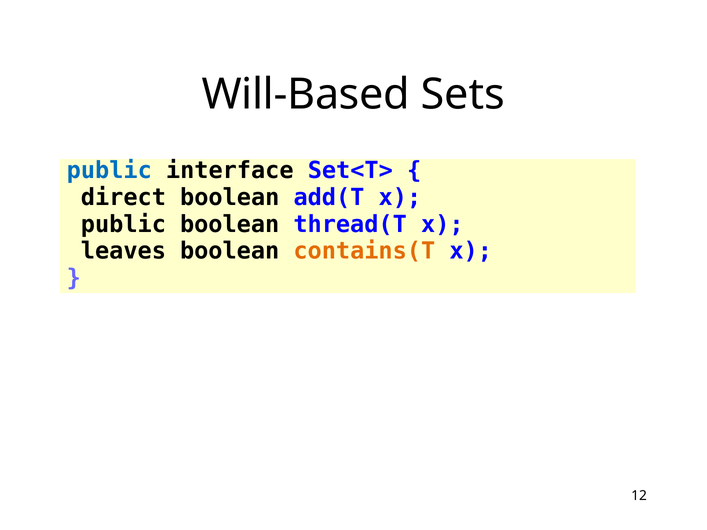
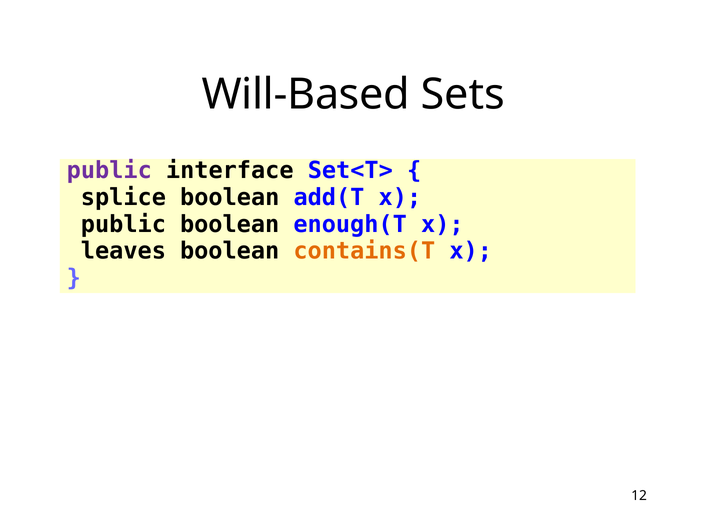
public colour: blue -> purple (109, 171)
direct: direct -> splice (123, 197)
thread(T: thread(T -> enough(T (350, 224)
